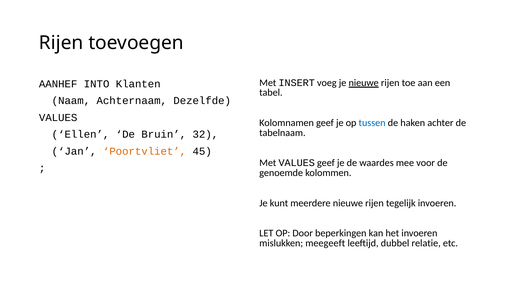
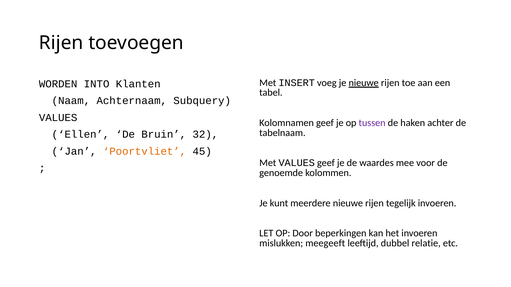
AANHEF: AANHEF -> WORDEN (58, 84)
Dezelfde: Dezelfde -> Subquery (202, 101)
tussen colour: blue -> purple (372, 123)
